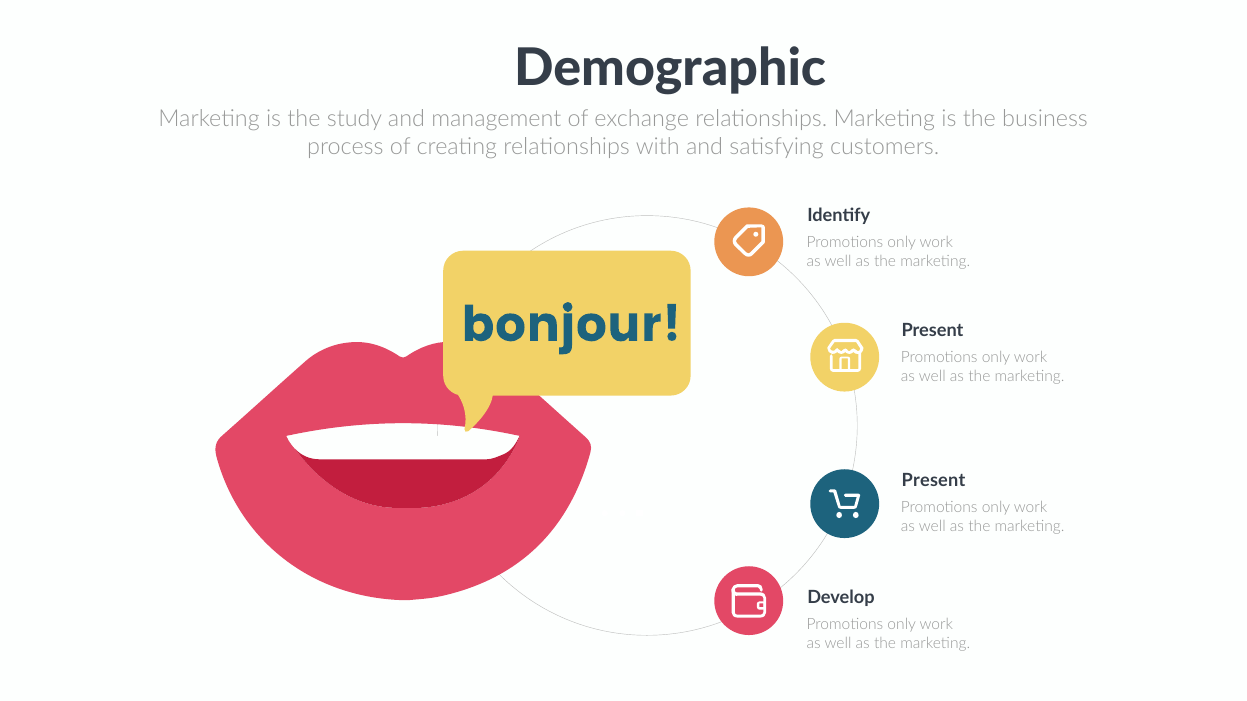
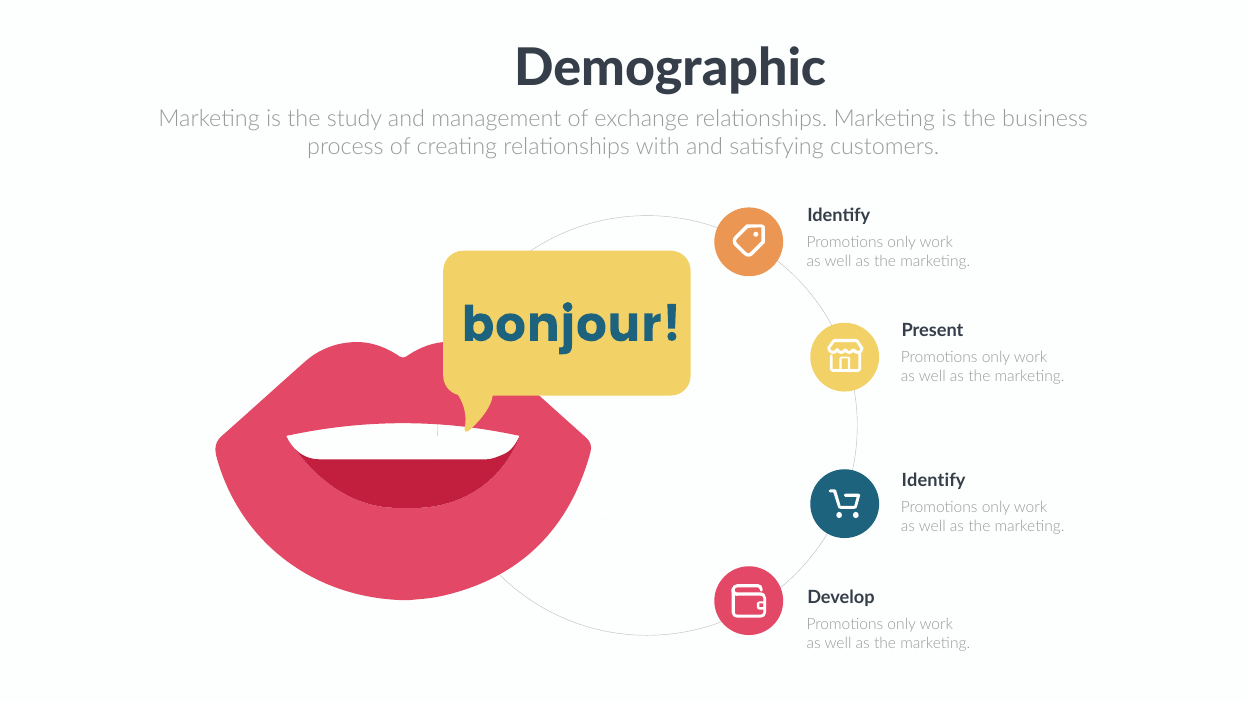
Present: Present -> Identify (934, 481)
